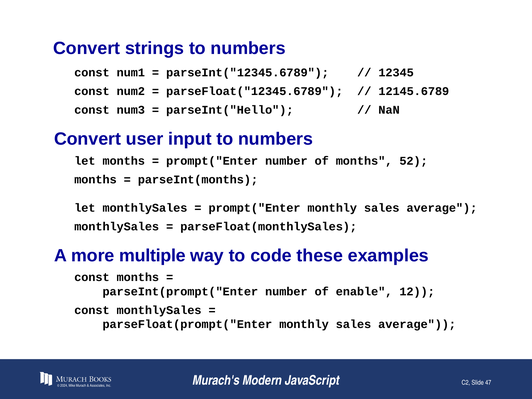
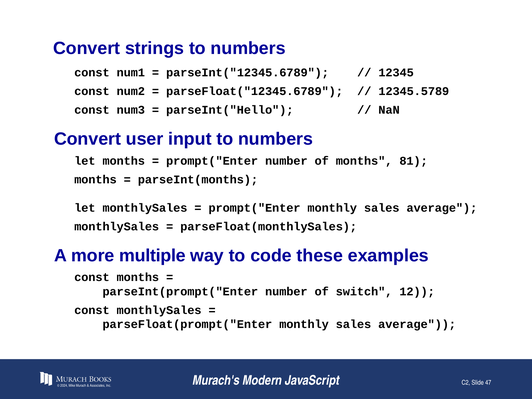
12145.6789: 12145.6789 -> 12345.5789 (414, 91)
52: 52 -> 81 (414, 161)
enable: enable -> switch (364, 292)
